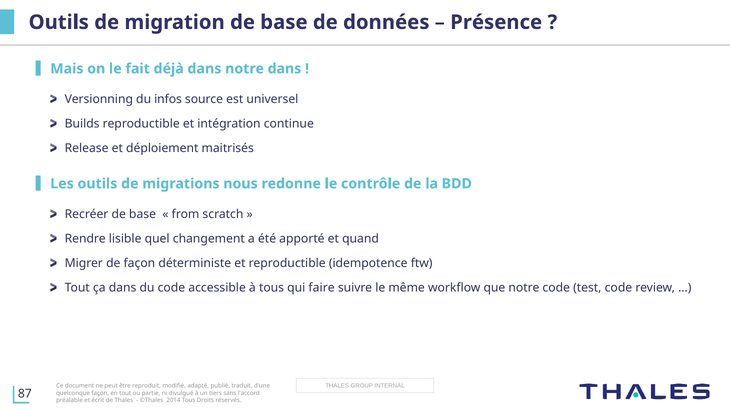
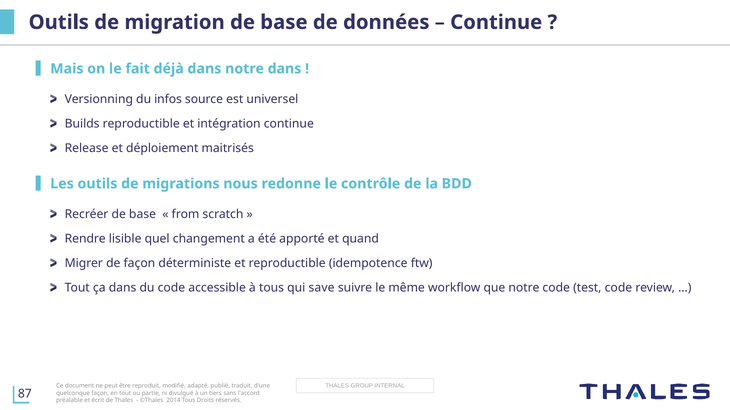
Présence: Présence -> Continue (496, 22)
faire: faire -> save (322, 288)
